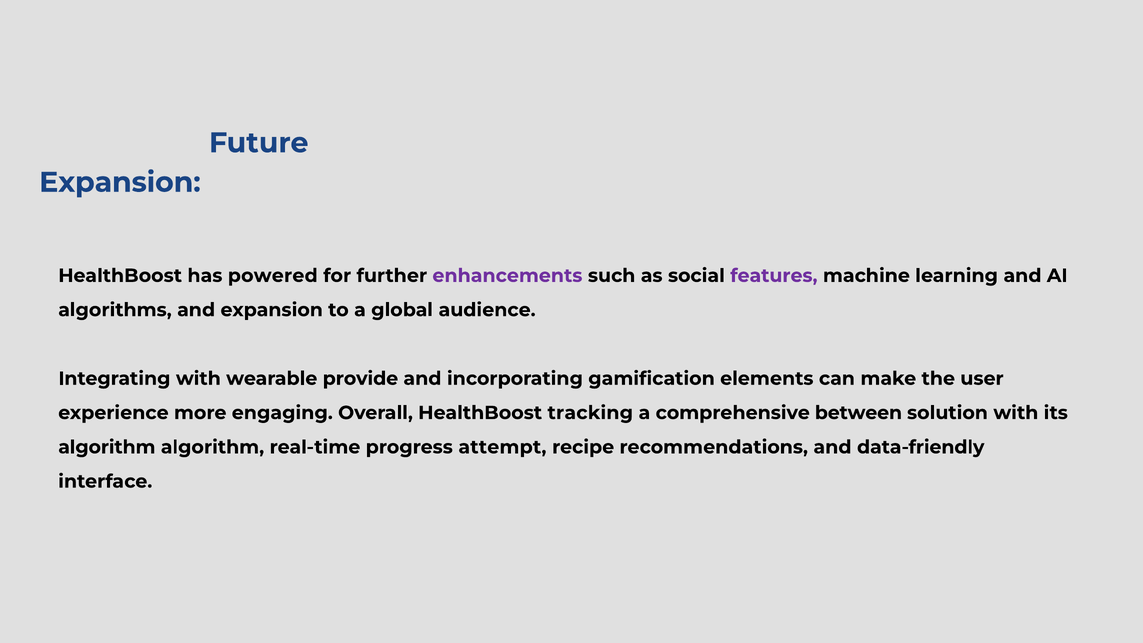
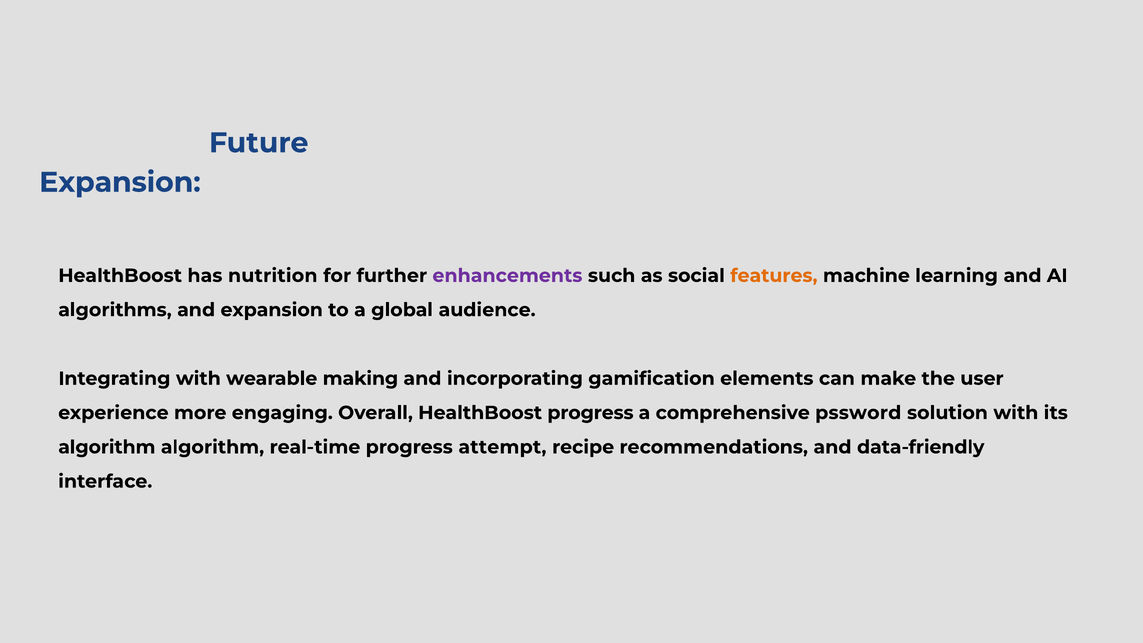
powered: powered -> nutrition (273, 276)
features colour: purple -> orange (774, 276)
provide: provide -> making (360, 379)
HealthBoost tracking: tracking -> progress (590, 413)
between: between -> pssword (858, 413)
